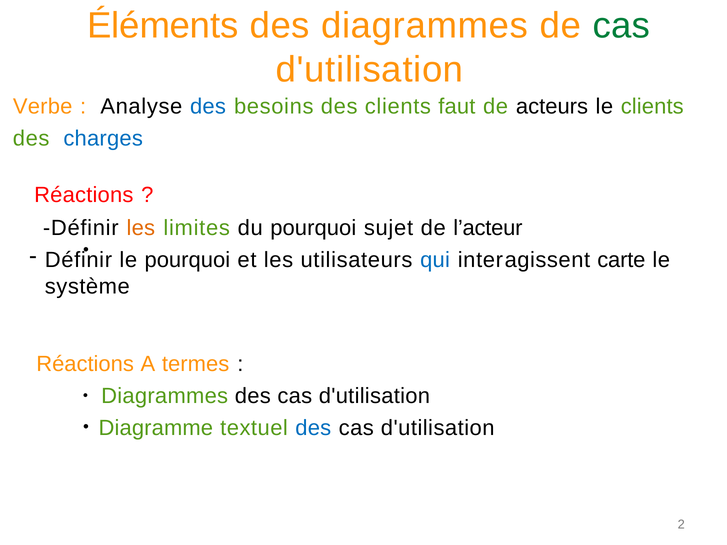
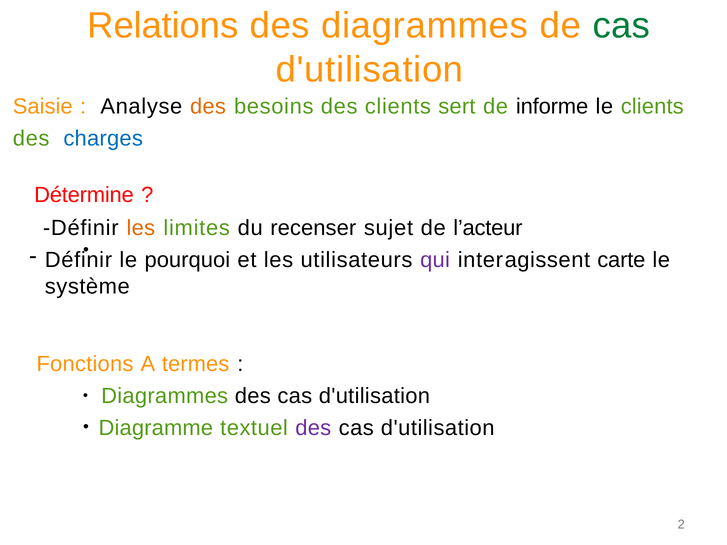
Éléments: Éléments -> Relations (163, 25)
Verbe: Verbe -> Saisie (43, 106)
des colour: blue -> orange (208, 106)
faut: faut -> sert (457, 106)
acteurs: acteurs -> informe (552, 106)
Réactions: Réactions -> Détermine (84, 195)
du pourquoi: pourquoi -> recenser (313, 228)
qui colour: blue -> purple (435, 260)
Réactions: Réactions -> Fonctions (85, 364)
des colour: blue -> purple (313, 428)
